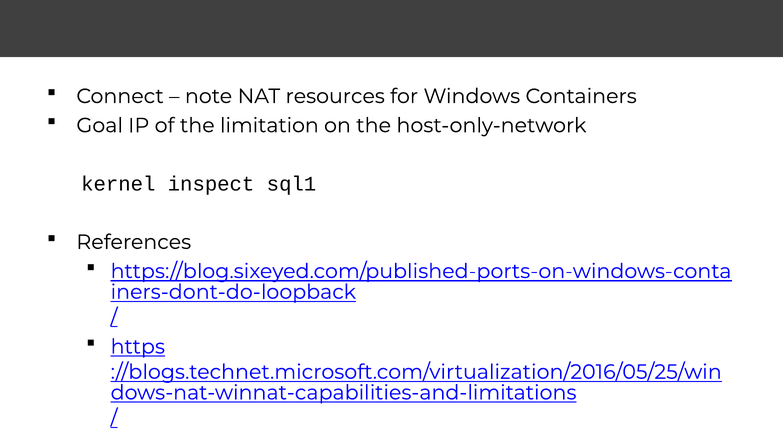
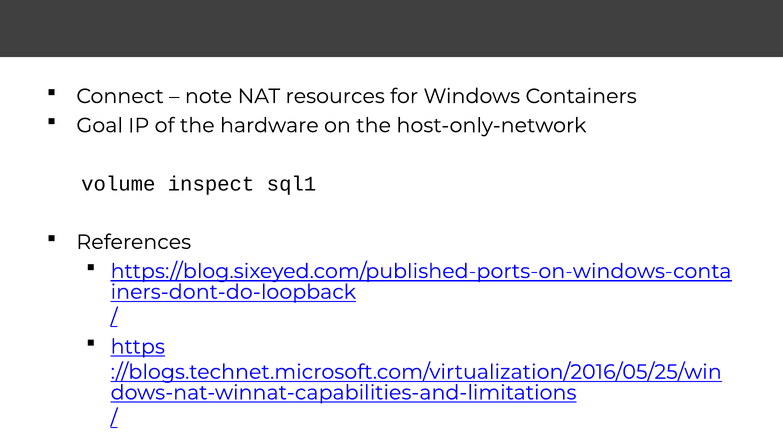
limitation: limitation -> hardware (269, 125)
kernel: kernel -> volume (118, 184)
